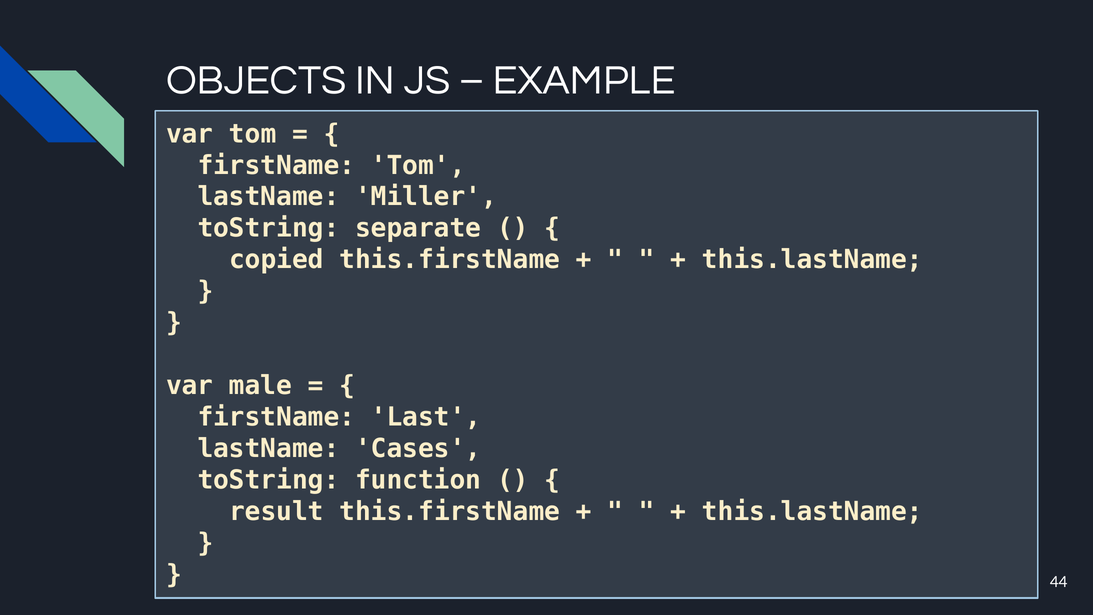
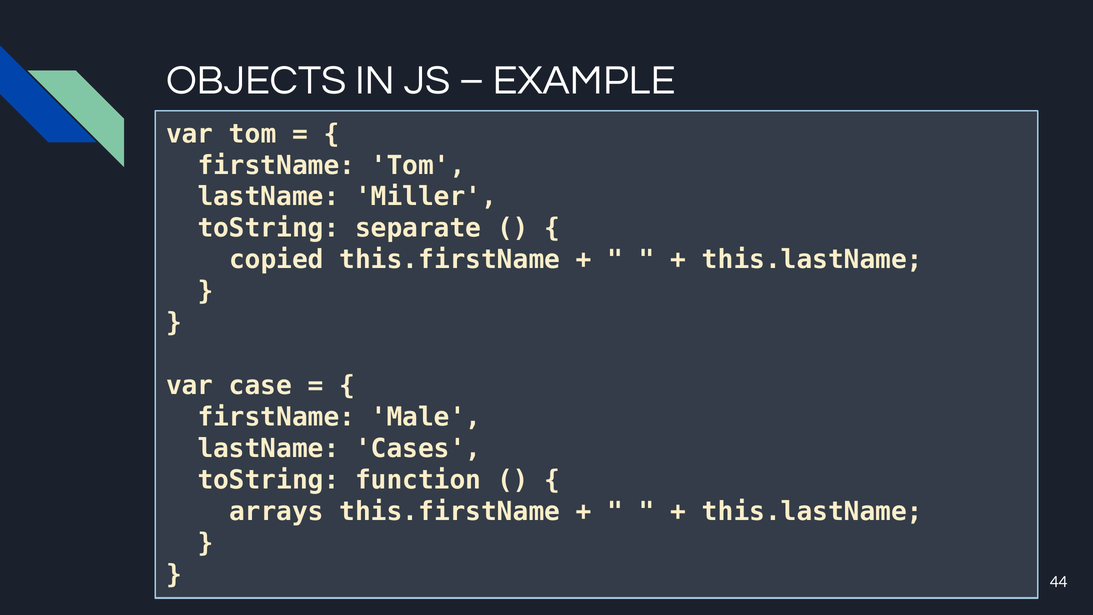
male: male -> case (261, 386)
Last: Last -> Male (426, 417)
result: result -> arrays (276, 511)
